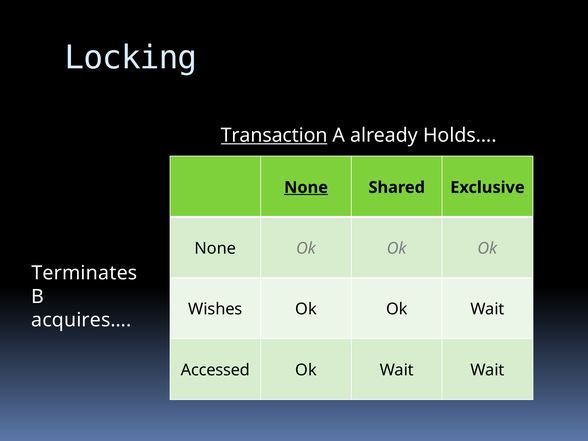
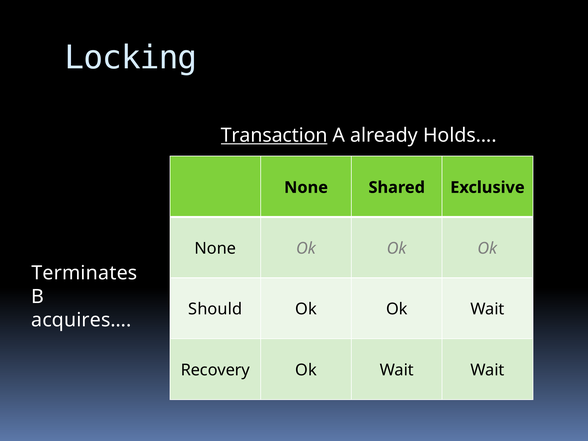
None underline: present -> none (306, 187)
Wishes: Wishes -> Should (215, 309)
Accessed: Accessed -> Recovery (215, 370)
